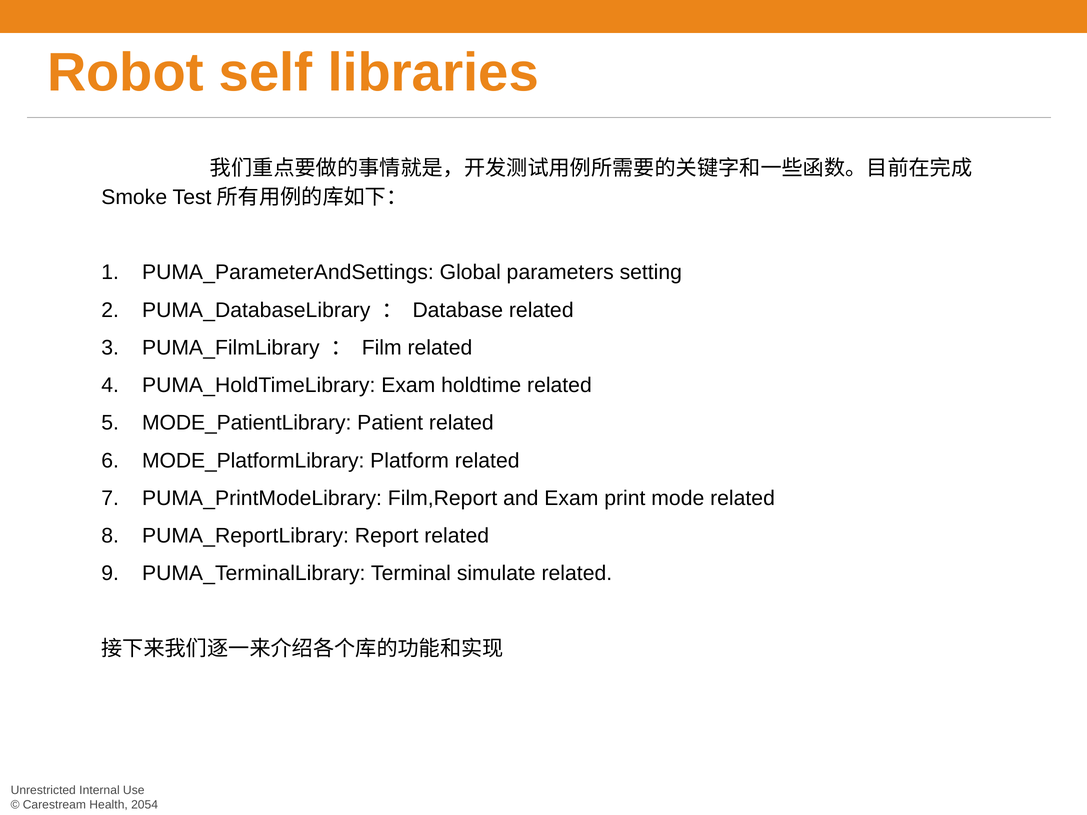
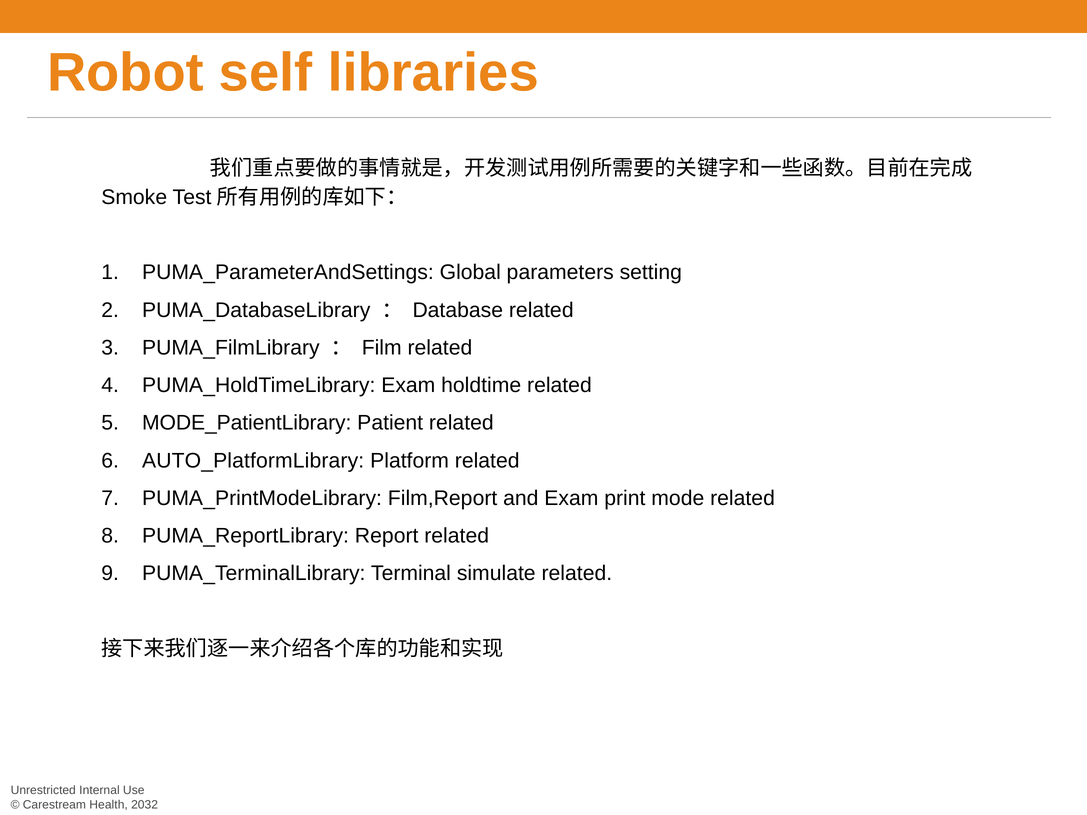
MODE_PlatformLibrary: MODE_PlatformLibrary -> AUTO_PlatformLibrary (253, 461)
2054: 2054 -> 2032 (145, 805)
